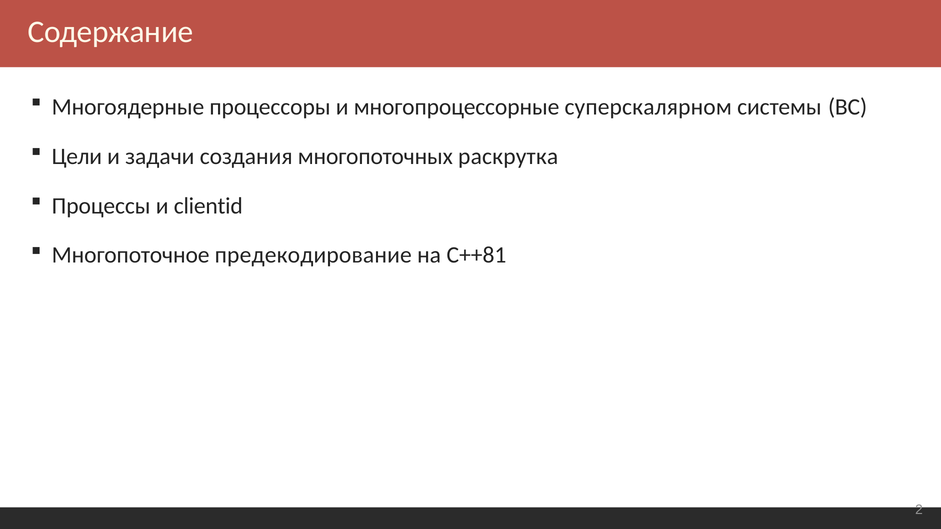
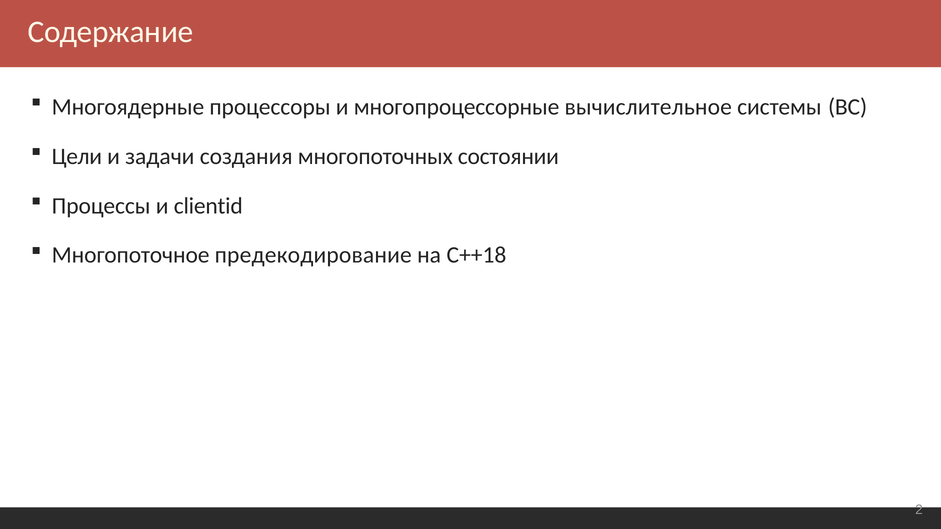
суперскалярном: суперскалярном -> вычислительное (648, 107)
раскрутка: раскрутка -> состоянии (508, 157)
C++81: C++81 -> C++18 (476, 255)
